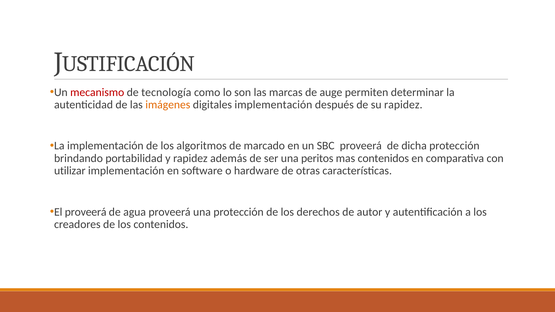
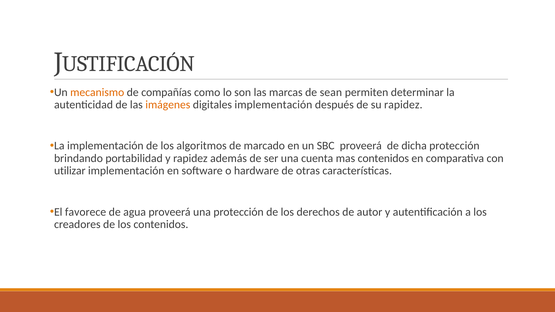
mecanismo colour: red -> orange (97, 92)
tecnología: tecnología -> compañías (166, 92)
auge: auge -> sean (331, 92)
peritos: peritos -> cuenta (317, 158)
El proveerá: proveerá -> favorece (86, 212)
